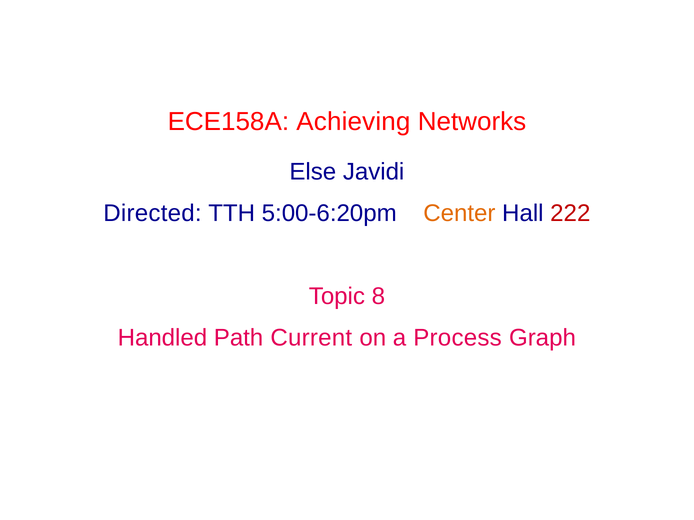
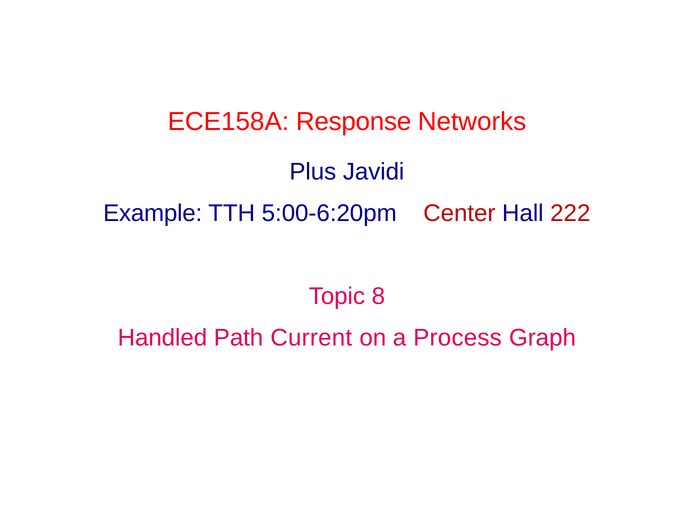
Achieving: Achieving -> Response (354, 122)
Else: Else -> Plus (313, 172)
Directed: Directed -> Example (153, 214)
Center colour: orange -> red (459, 214)
